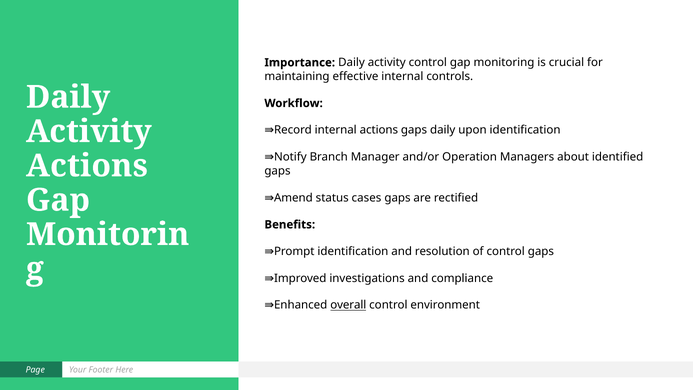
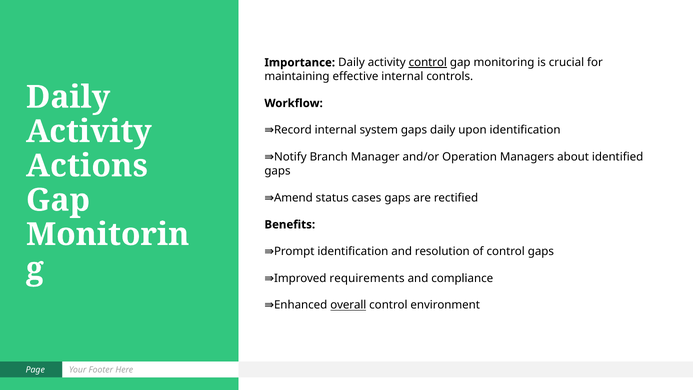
control underline: none -> present (428, 63)
internal actions: actions -> system (379, 130)
investigations: investigations -> requirements (367, 278)
